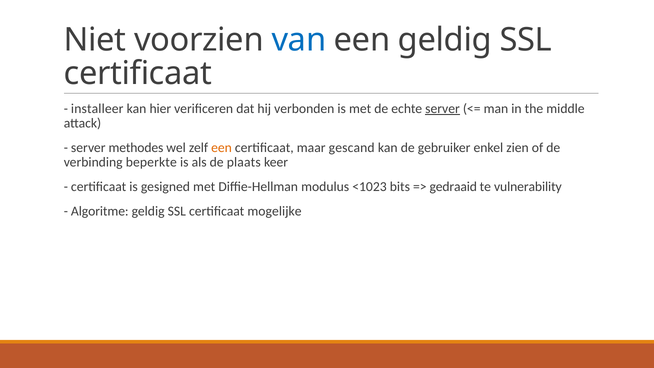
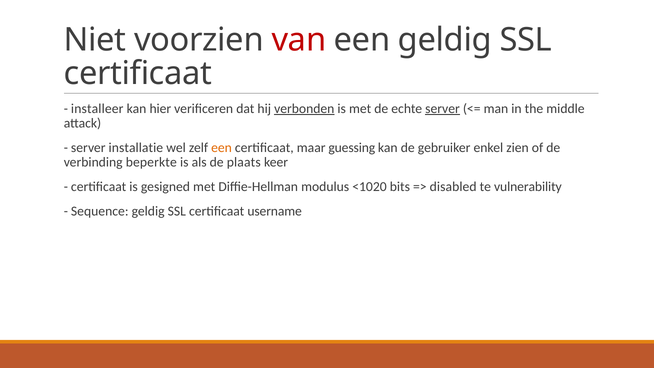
van colour: blue -> red (299, 40)
verbonden underline: none -> present (304, 109)
methodes: methodes -> installatie (136, 148)
gescand: gescand -> guessing (352, 148)
<1023: <1023 -> <1020 (369, 187)
gedraaid: gedraaid -> disabled (453, 187)
Algoritme: Algoritme -> Sequence (100, 211)
mogelijke: mogelijke -> username (275, 211)
